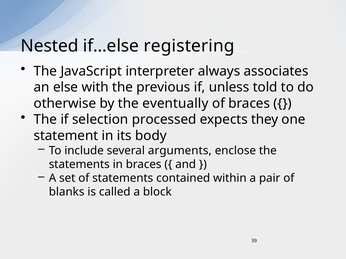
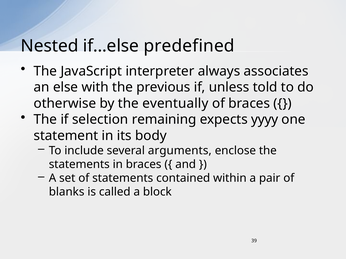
registering: registering -> predefined (189, 46)
processed: processed -> remaining (164, 120)
they: they -> yyyy (265, 120)
